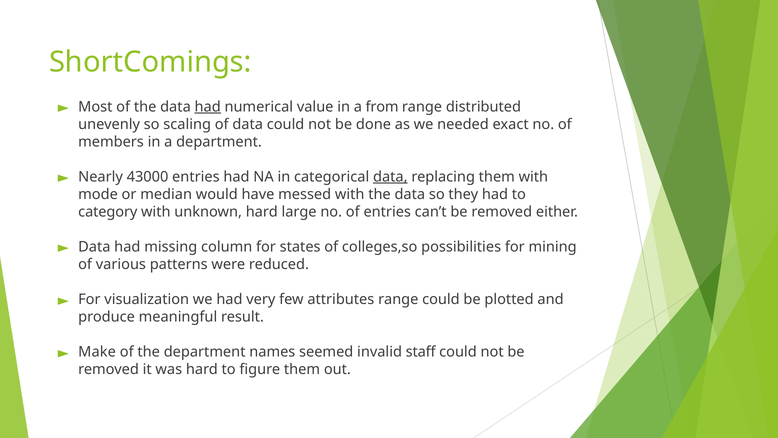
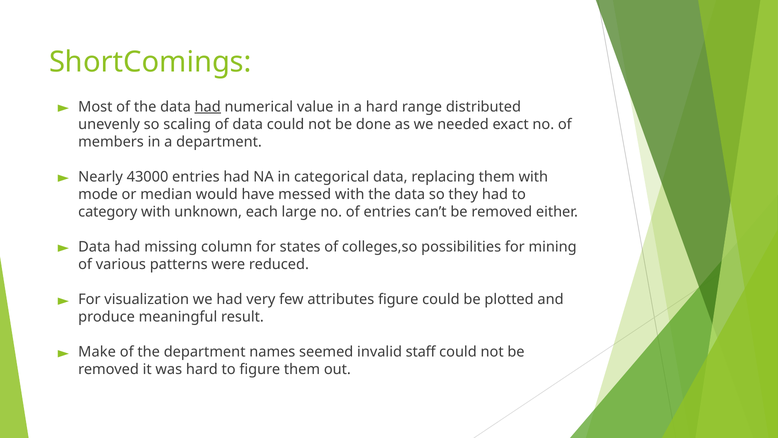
a from: from -> hard (382, 107)
data underline: present -> none (390, 177)
unknown hard: hard -> each (262, 212)
attributes range: range -> figure (398, 299)
